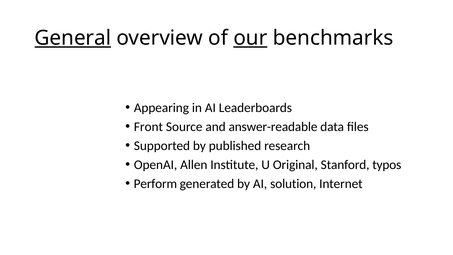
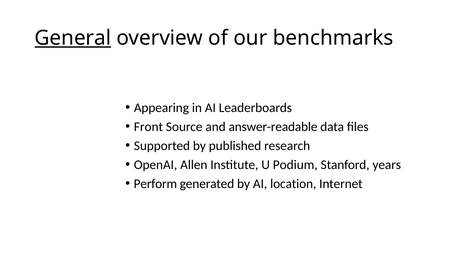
our underline: present -> none (250, 38)
Original: Original -> Podium (295, 165)
typos: typos -> years (387, 165)
solution: solution -> location (293, 184)
